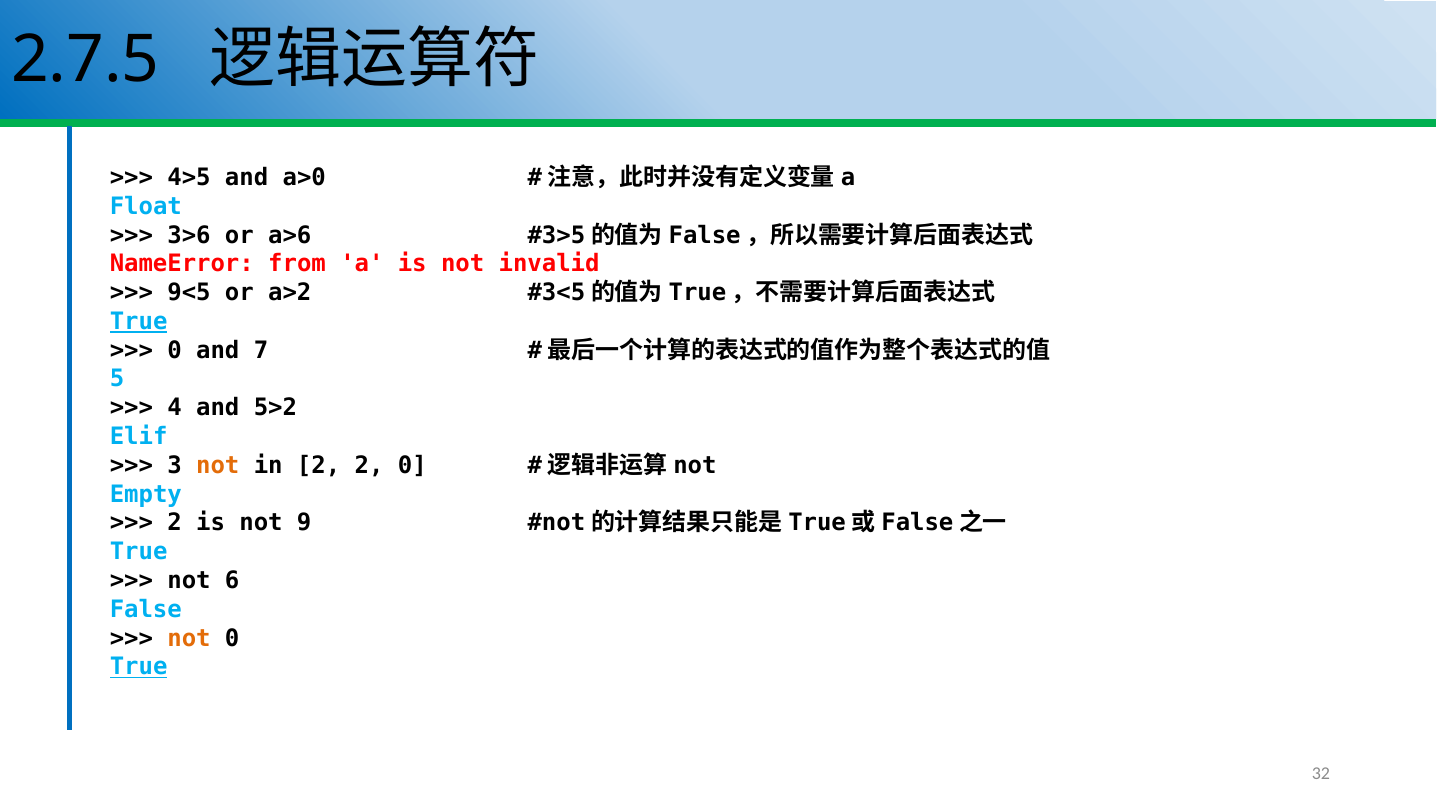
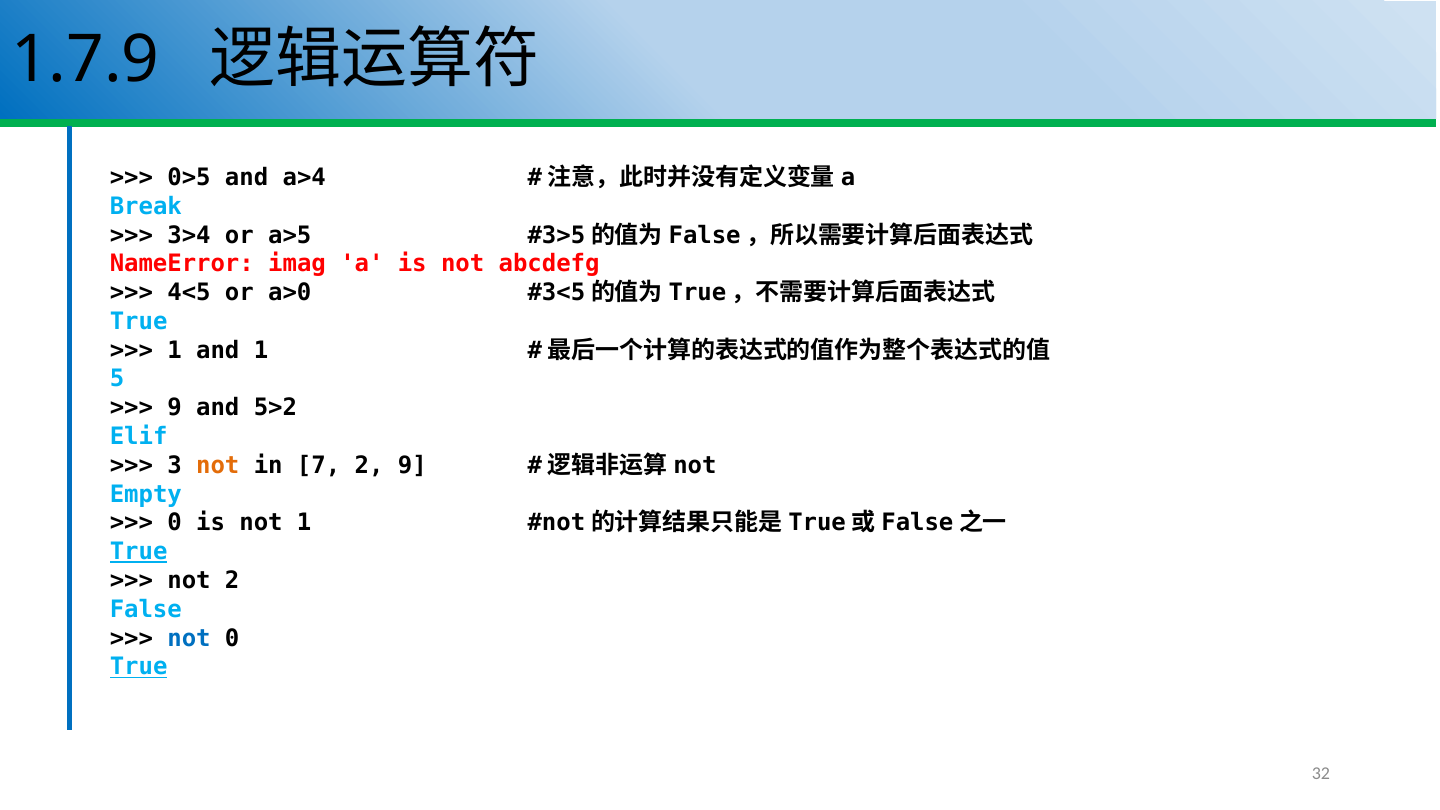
2.7.5: 2.7.5 -> 1.7.9 (85, 59)
4>5: 4>5 -> 0>5 (189, 178)
a>0: a>0 -> a>4 (304, 178)
Float: Float -> Break (146, 206)
3>6: 3>6 -> 3>4 (189, 235)
a>6: a>6 -> a>5 (290, 235)
from: from -> imag (297, 264)
invalid: invalid -> abcdefg (549, 264)
9<5: 9<5 -> 4<5 (189, 293)
a>2: a>2 -> a>0 (290, 293)
True underline: present -> none (139, 321)
0: 0 -> 1 (175, 350)
and 7: 7 -> 1 (261, 350)
4: 4 -> 9 (175, 408)
in 2: 2 -> 7 (319, 465)
2 0: 0 -> 9 (412, 465)
2: 2 -> 0 (175, 523)
not 9: 9 -> 1 (304, 523)
True underline: none -> present (139, 552)
not 6: 6 -> 2 (232, 581)
not colour: orange -> blue (189, 638)
